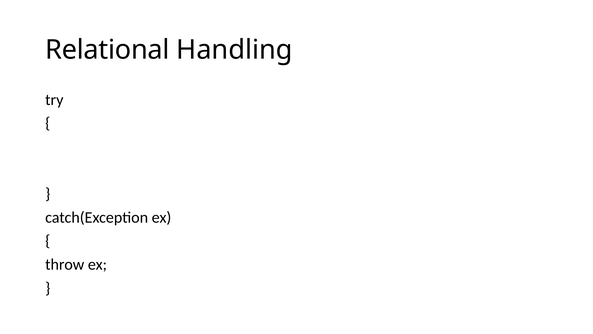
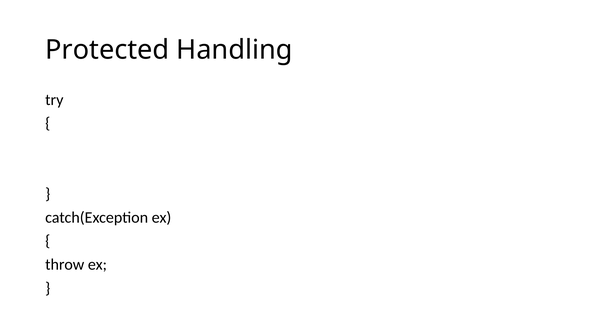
Relational: Relational -> Protected (107, 50)
